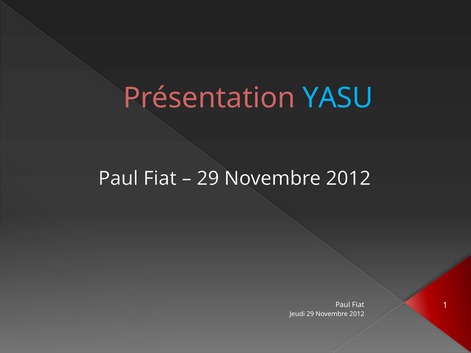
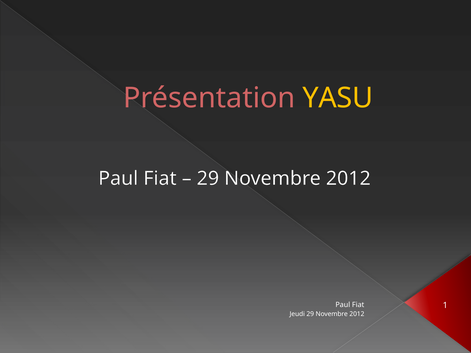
YASU colour: light blue -> yellow (338, 98)
